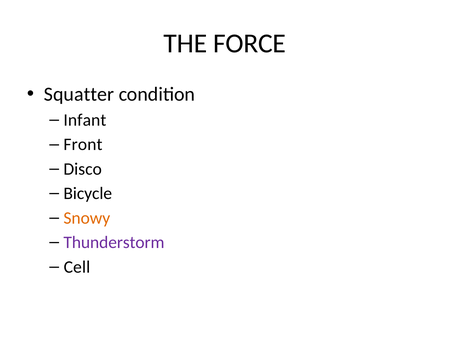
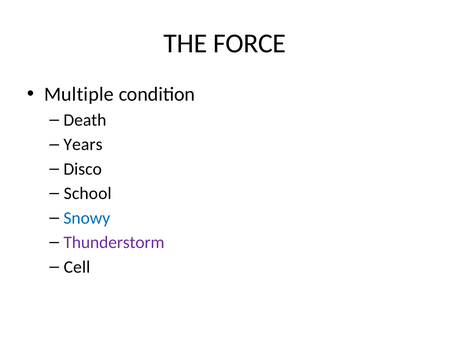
Squatter: Squatter -> Multiple (79, 94)
Infant: Infant -> Death (85, 120)
Front: Front -> Years (83, 144)
Bicycle: Bicycle -> School (88, 193)
Snowy colour: orange -> blue (87, 218)
